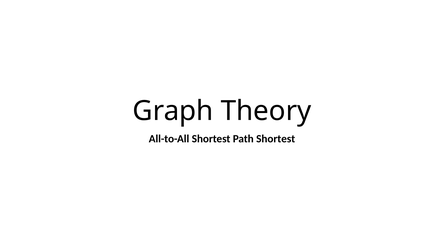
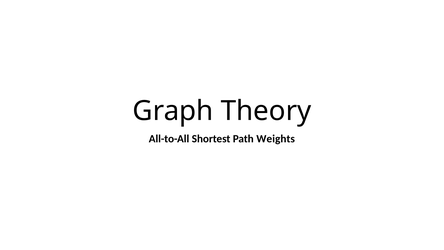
Path Shortest: Shortest -> Weights (276, 139)
